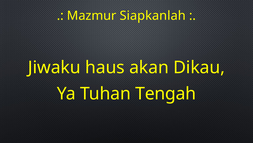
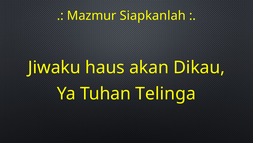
Tengah: Tengah -> Telinga (166, 93)
